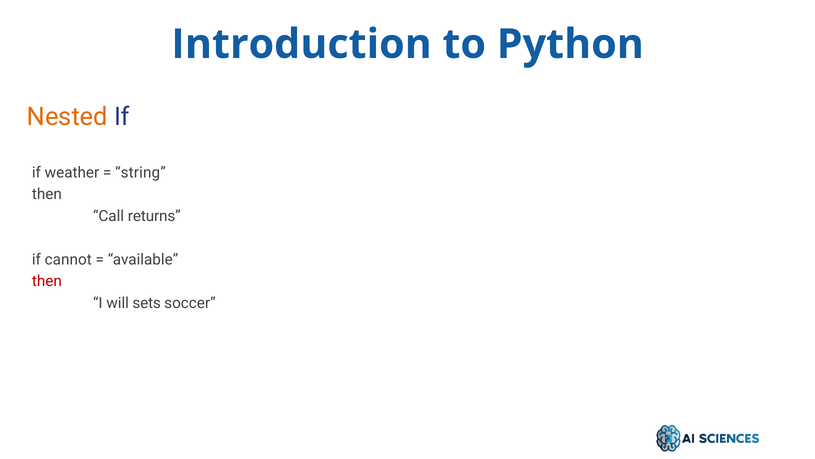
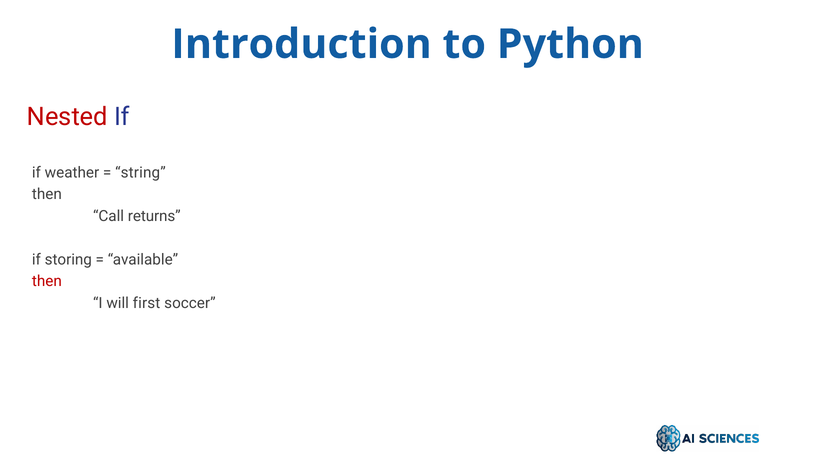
Nested colour: orange -> red (67, 117)
cannot: cannot -> storing (68, 259)
sets: sets -> first (147, 303)
